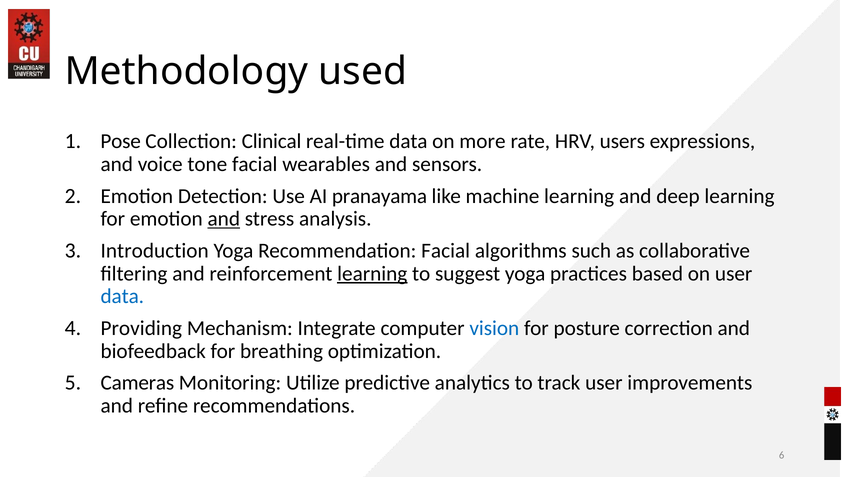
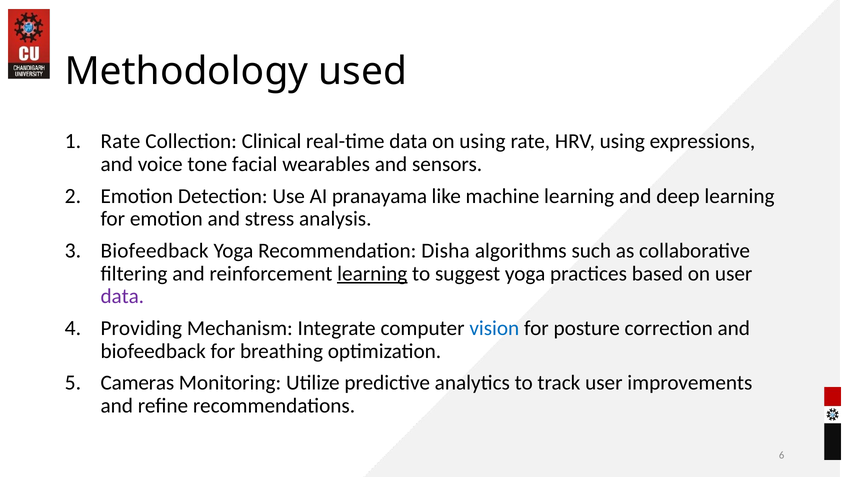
Pose: Pose -> Rate (120, 142)
on more: more -> using (482, 142)
HRV users: users -> using (622, 142)
and underline: present -> none (224, 219)
Introduction: Introduction -> Biofeedback (155, 251)
Recommendation Facial: Facial -> Disha (446, 251)
data colour: blue -> purple (122, 297)
